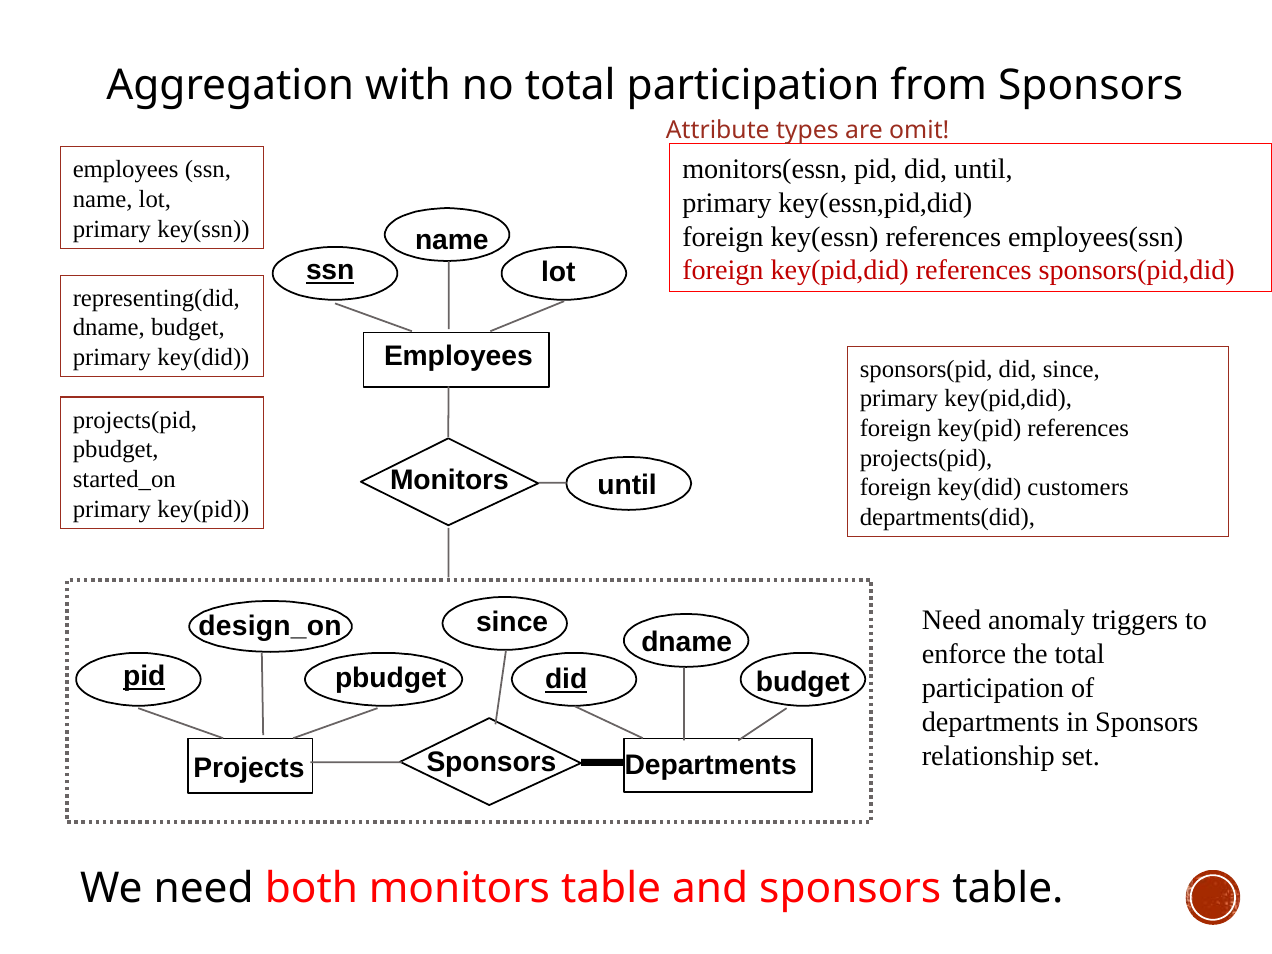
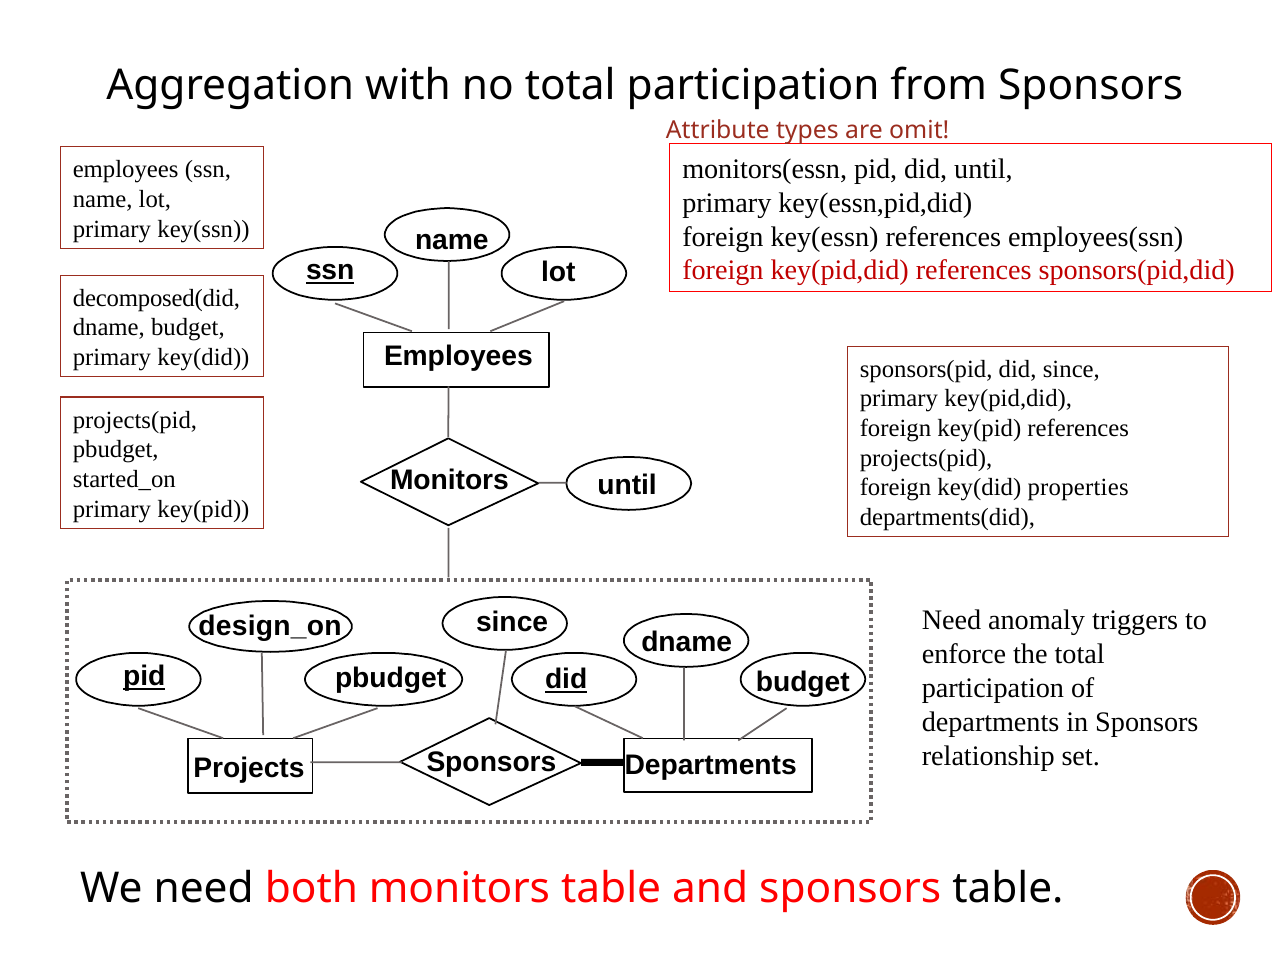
representing(did: representing(did -> decomposed(did (156, 298)
customers: customers -> properties (1078, 488)
